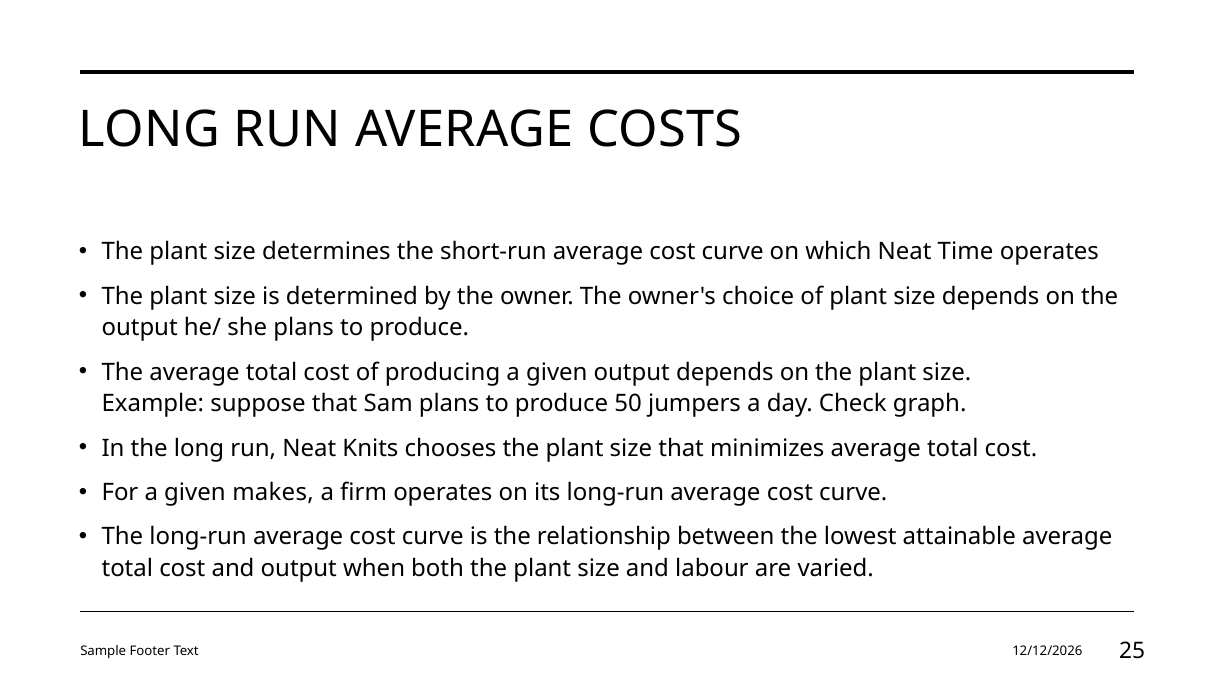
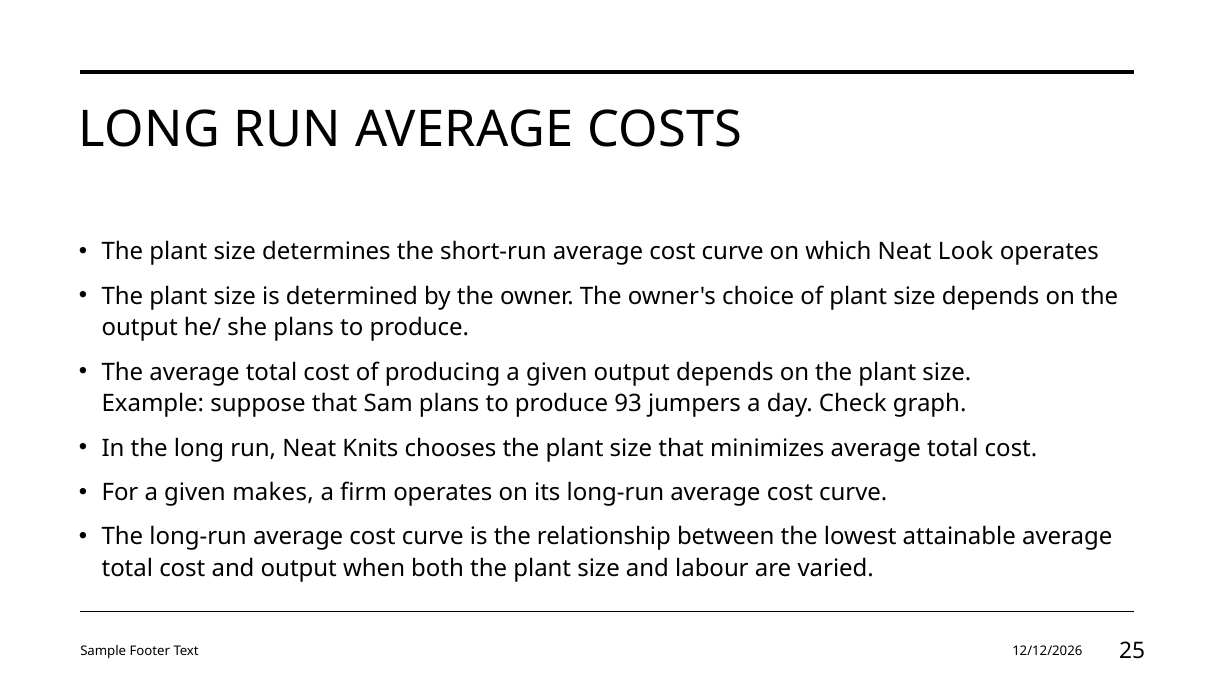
Time: Time -> Look (966, 252)
50: 50 -> 93 (628, 404)
